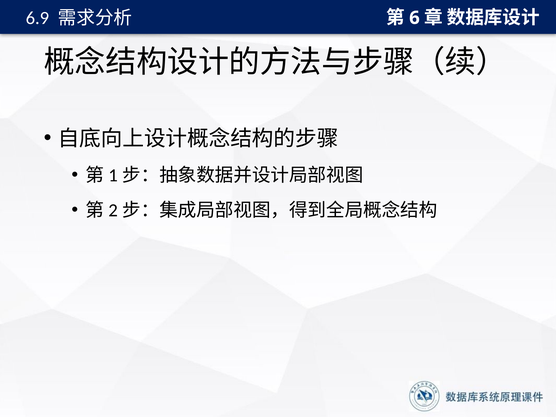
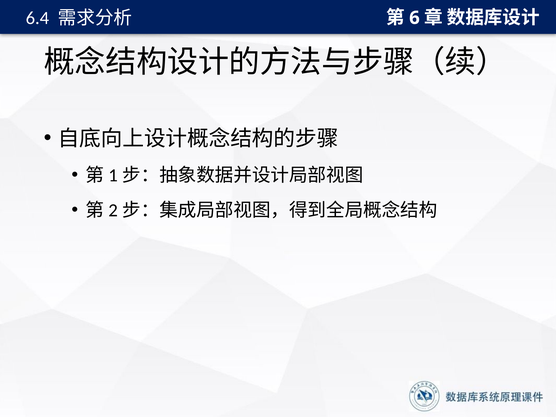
6.9: 6.9 -> 6.4 (38, 18)
